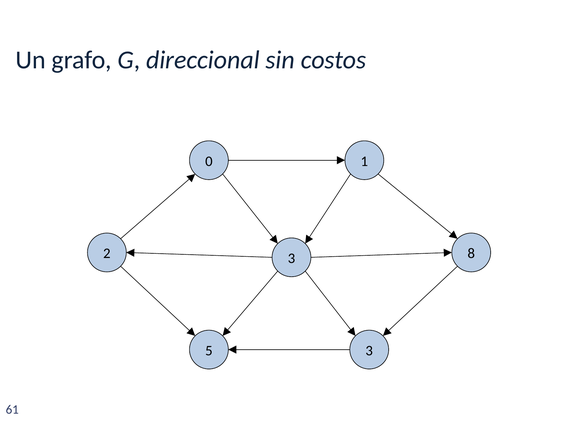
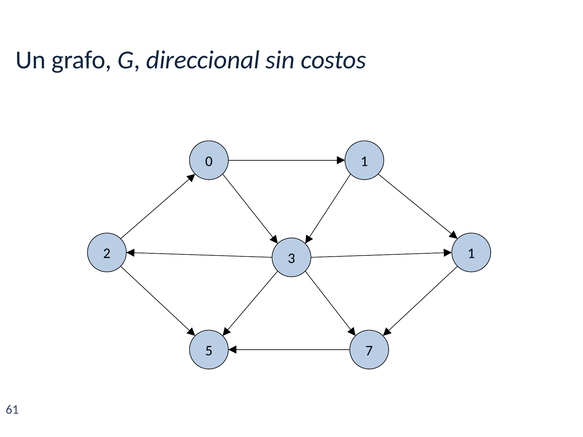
3 8: 8 -> 1 (471, 254)
5 3: 3 -> 7 (369, 351)
